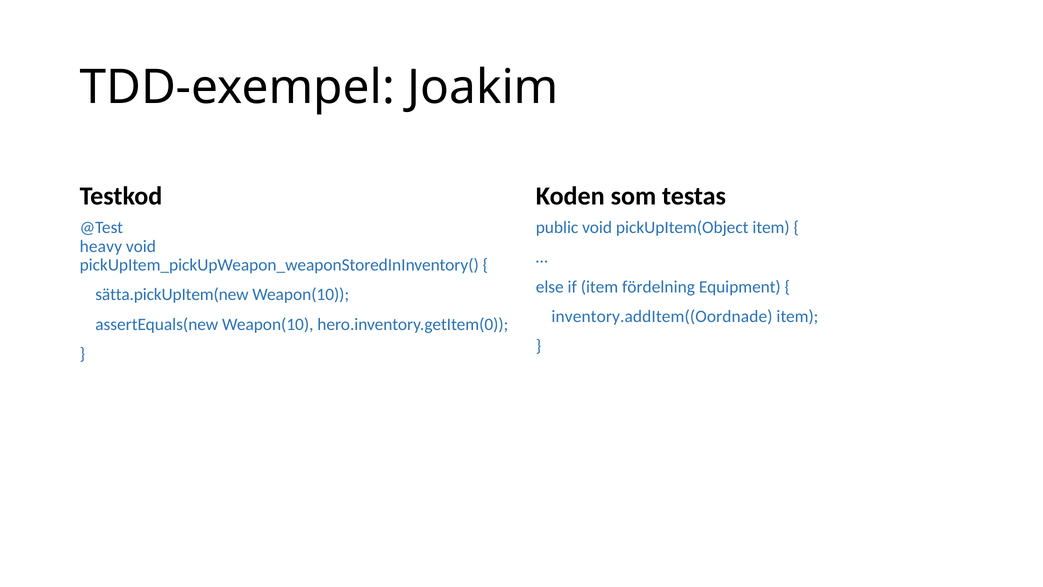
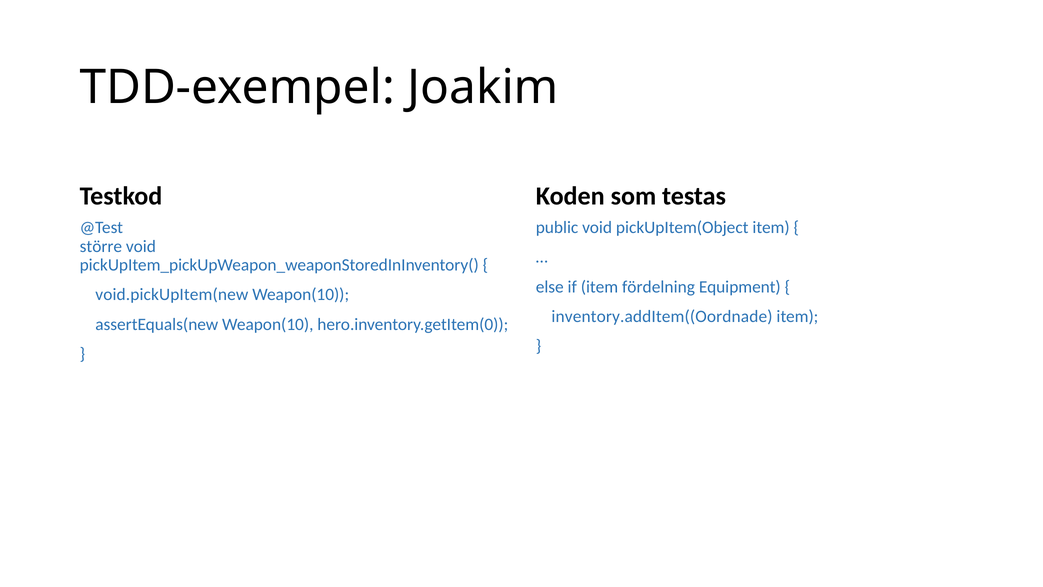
heavy: heavy -> större (101, 246)
sätta.pickUpItem(new: sätta.pickUpItem(new -> void.pickUpItem(new (172, 295)
